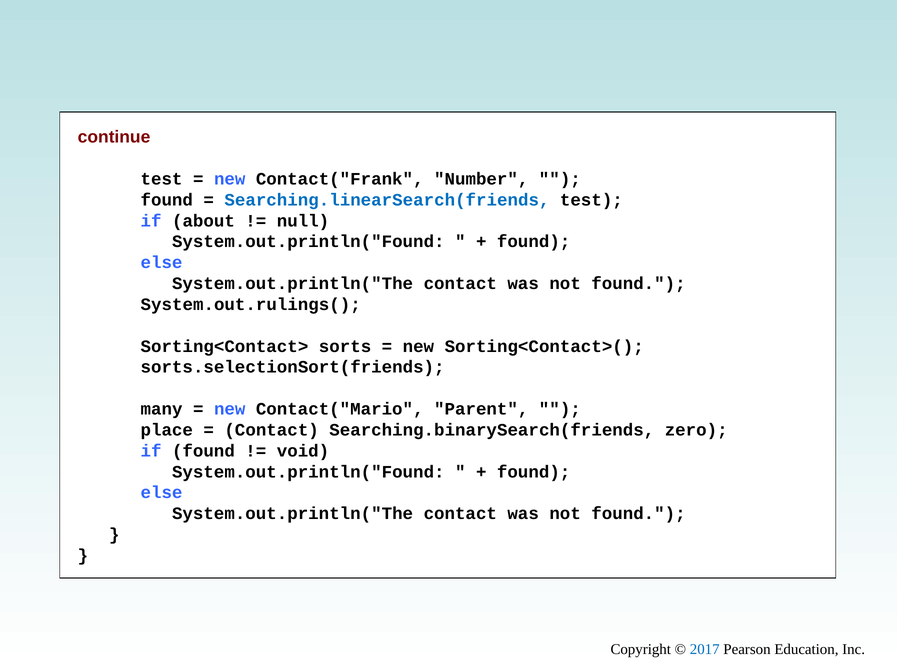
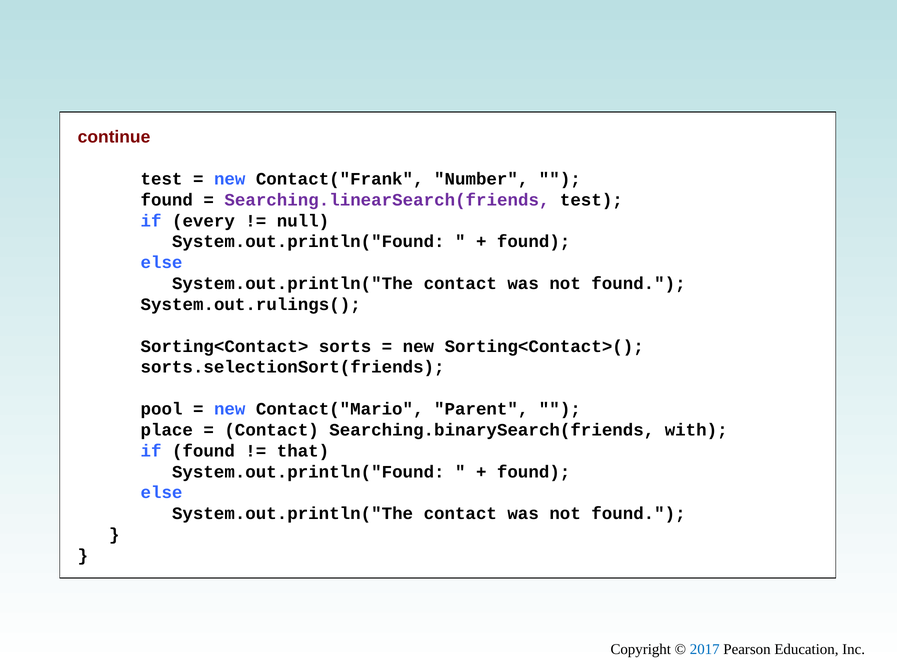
Searching.linearSearch(friends colour: blue -> purple (387, 200)
about: about -> every (203, 221)
many: many -> pool (162, 410)
zero: zero -> with (696, 430)
void: void -> that (303, 451)
